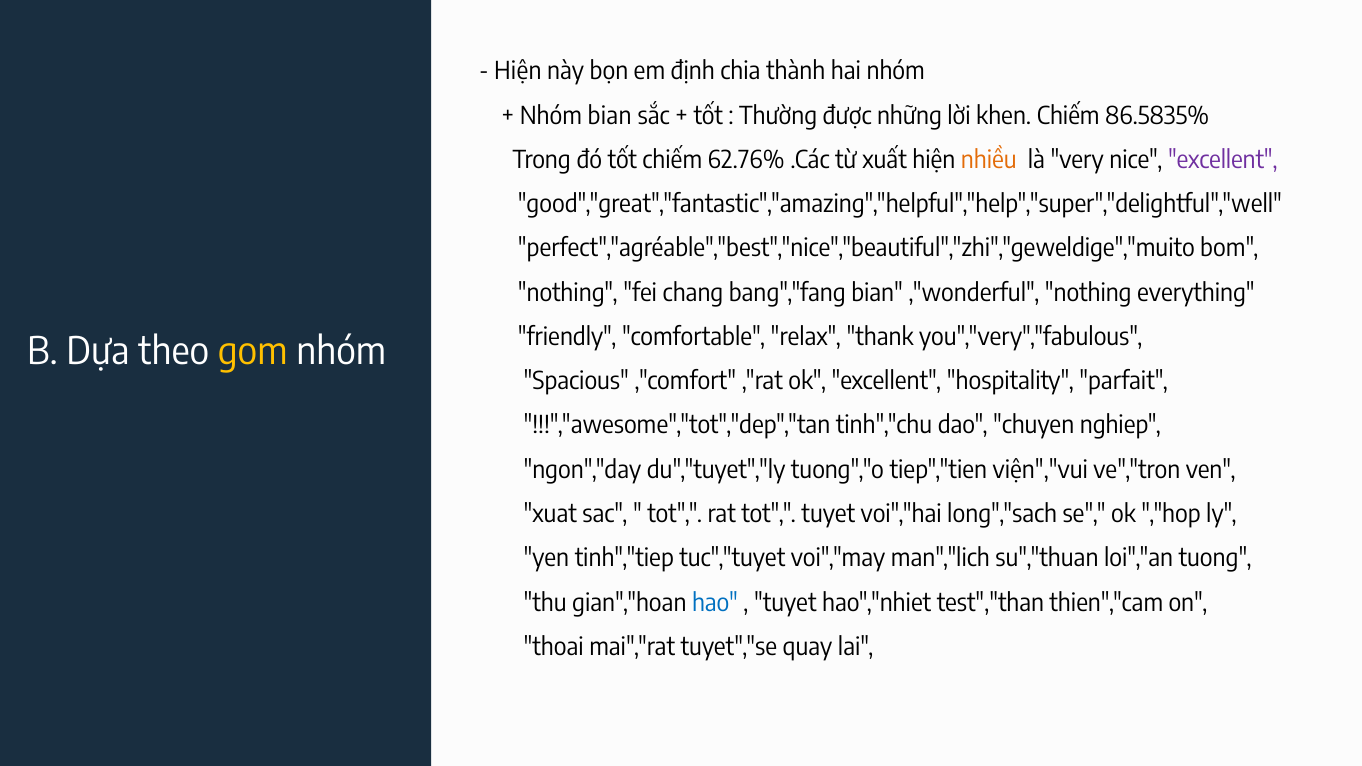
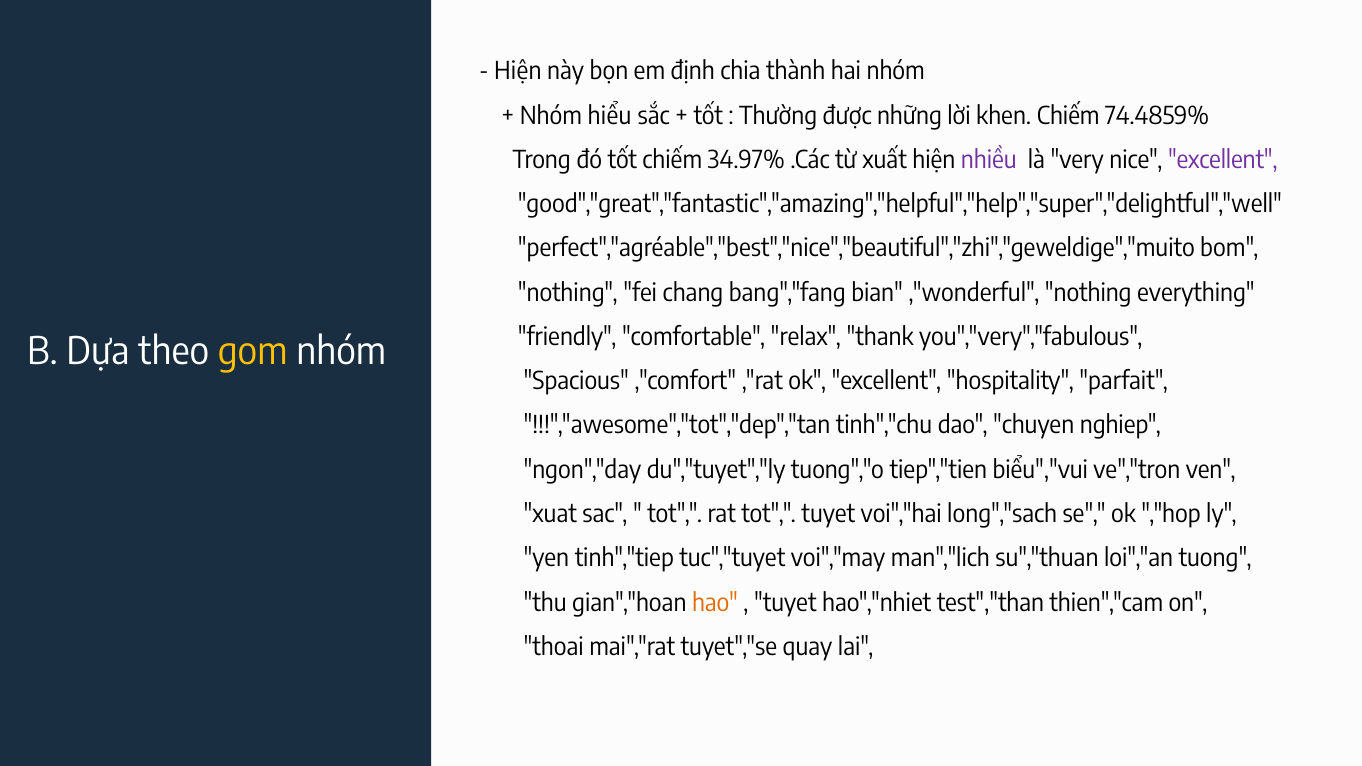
Nhóm bian: bian -> hiểu (610, 116)
86.5835%: 86.5835% -> 74.4859% (1157, 116)
62.76%: 62.76% -> 34.97% (746, 160)
nhiều colour: orange -> purple (989, 160)
viện","vui: viện","vui -> biểu","vui (1040, 470)
hao colour: blue -> orange (715, 603)
